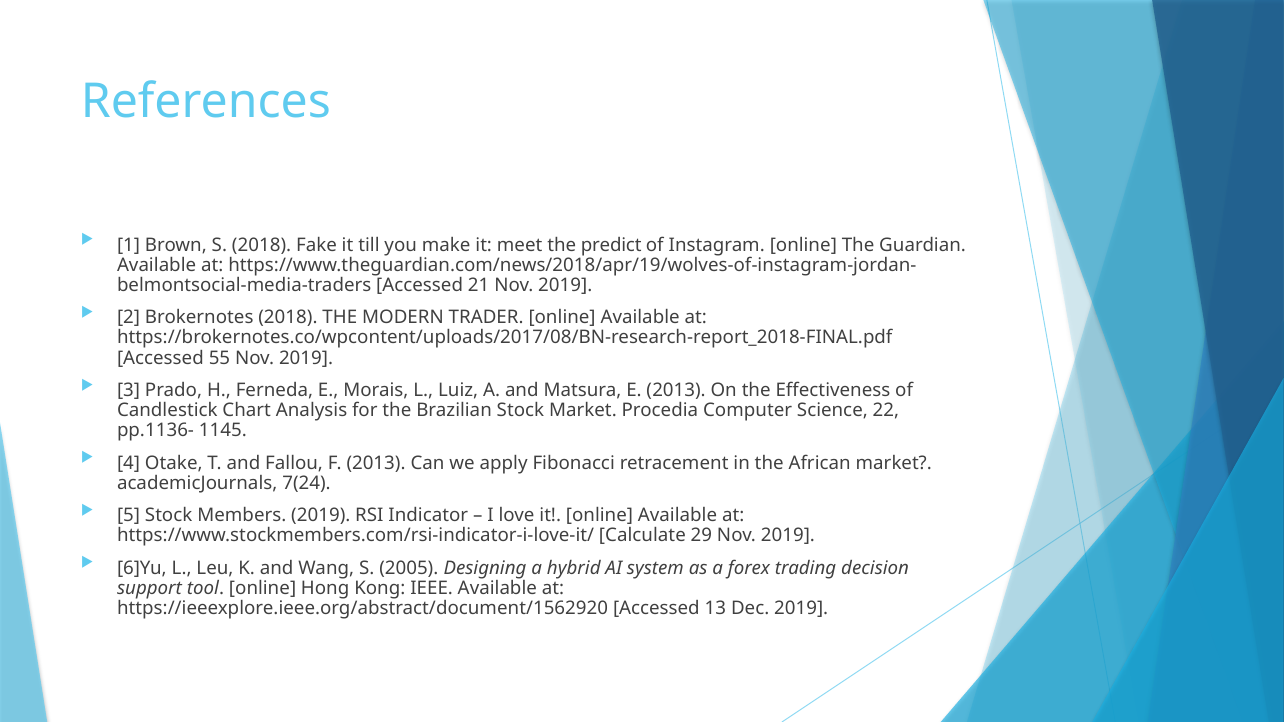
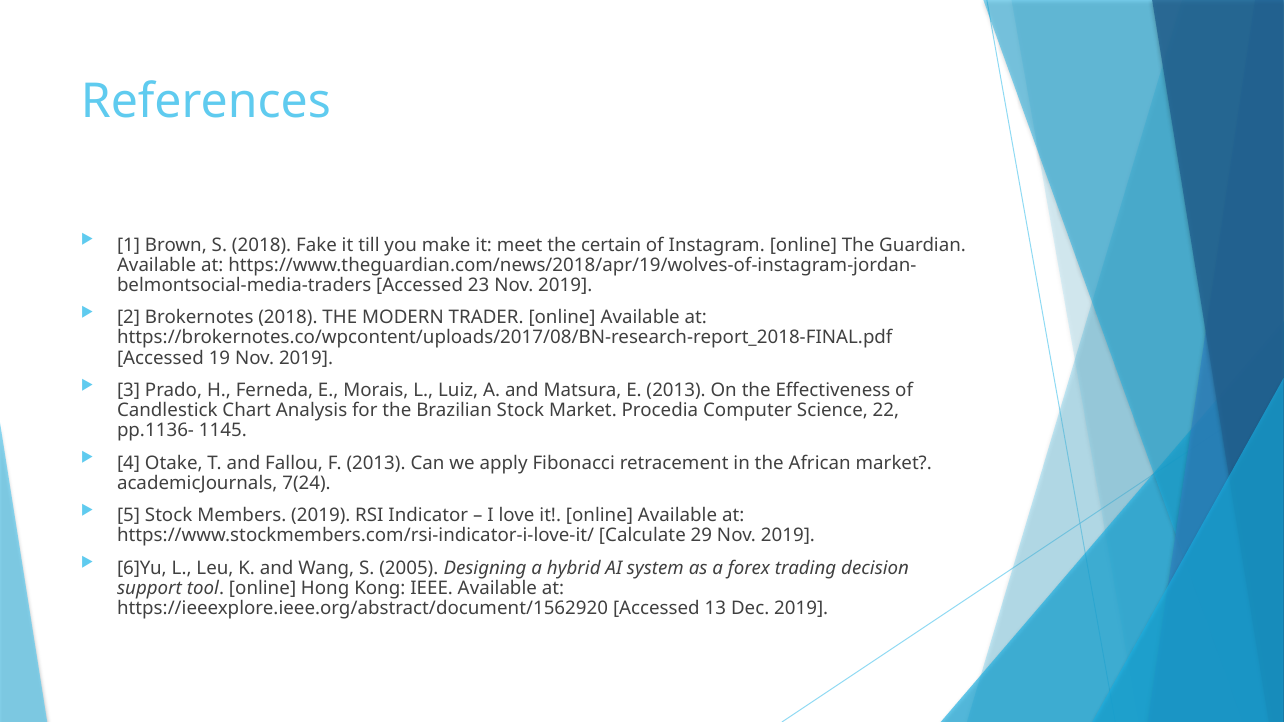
predict: predict -> certain (611, 245)
21: 21 -> 23 (479, 285)
55: 55 -> 19 (219, 358)
